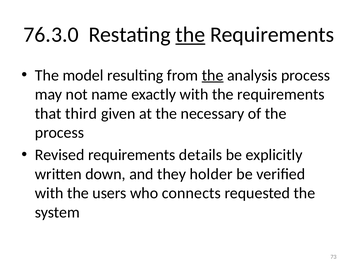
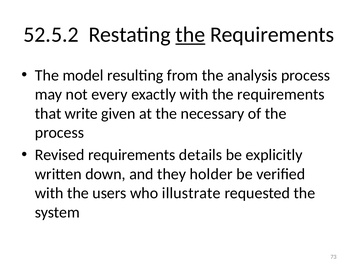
76.3.0: 76.3.0 -> 52.5.2 (51, 35)
the underline: present -> none (213, 75)
name: name -> every (110, 94)
third: third -> write (81, 113)
connects: connects -> illustrate (191, 193)
